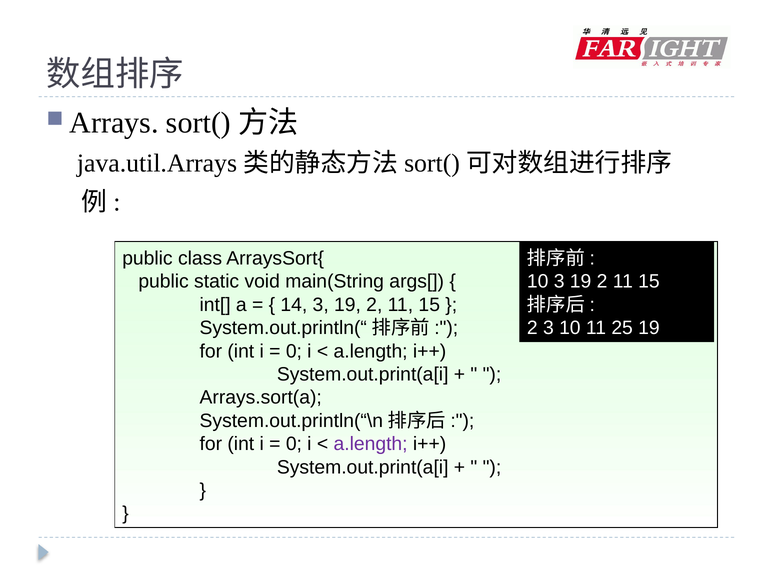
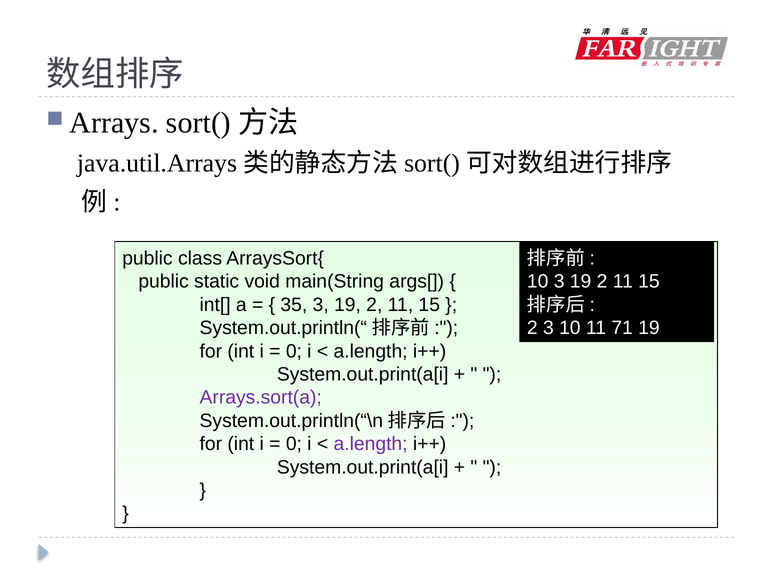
14: 14 -> 35 (294, 305)
25: 25 -> 71 (622, 328)
Arrays.sort(a colour: black -> purple (261, 397)
